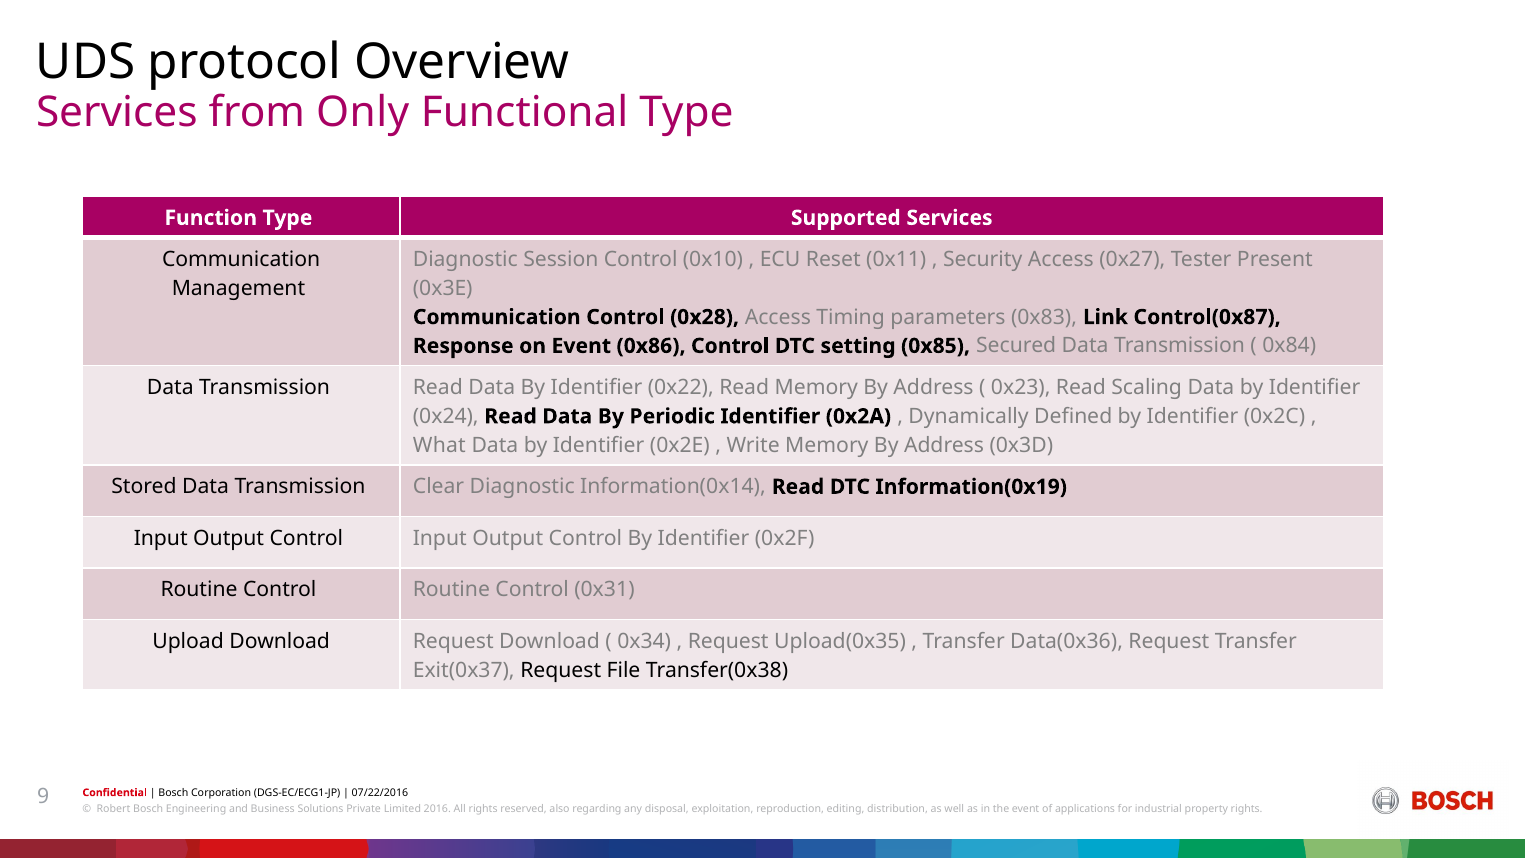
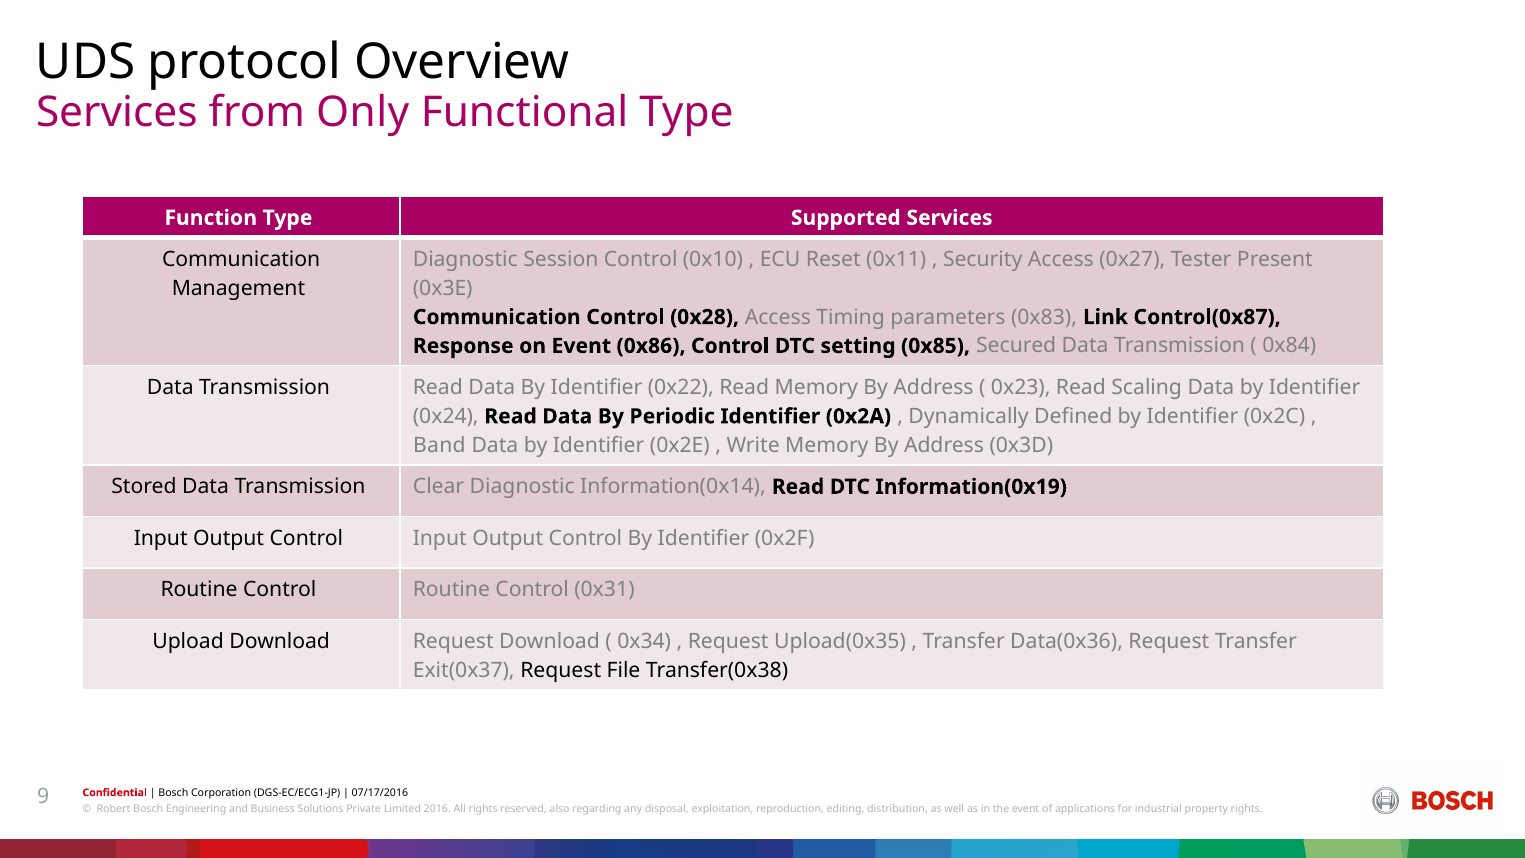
What: What -> Band (439, 445)
07/22/2016: 07/22/2016 -> 07/17/2016 (380, 793)
